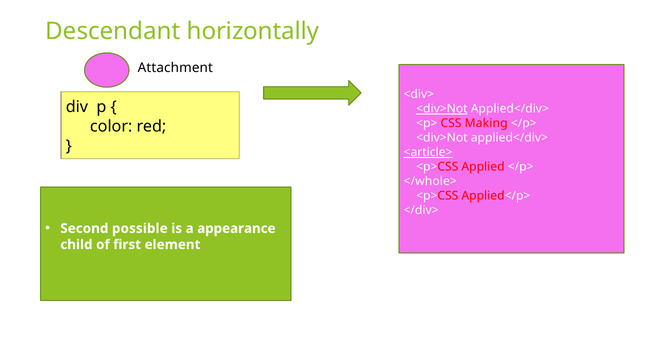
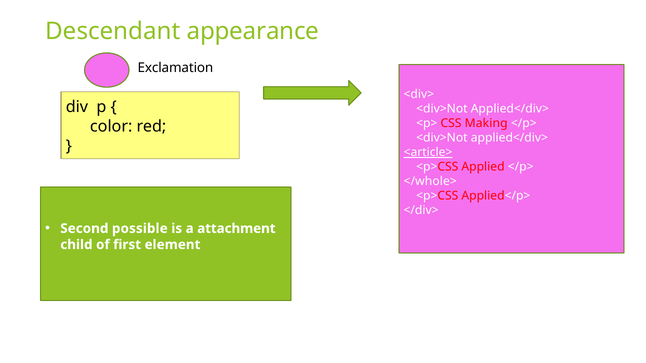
horizontally: horizontally -> appearance (253, 31)
Attachment: Attachment -> Exclamation (175, 68)
<div>Not underline: present -> none (442, 109)
appearance: appearance -> attachment (236, 229)
